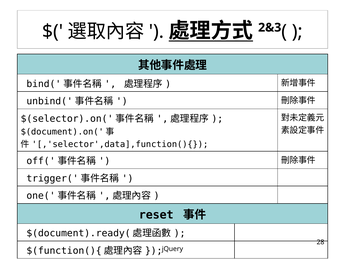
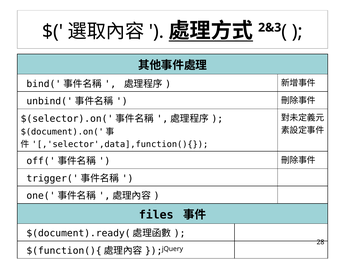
reset: reset -> files (156, 215)
